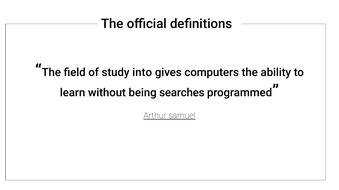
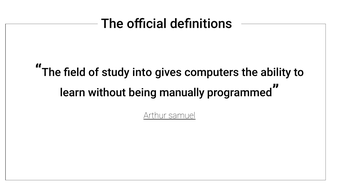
searches: searches -> manually (182, 93)
